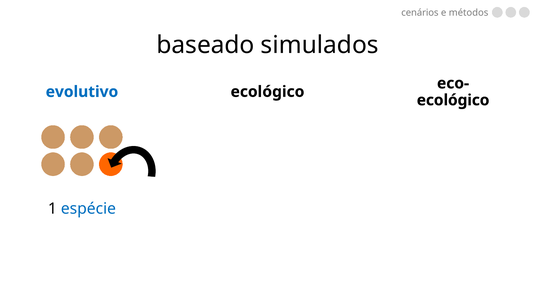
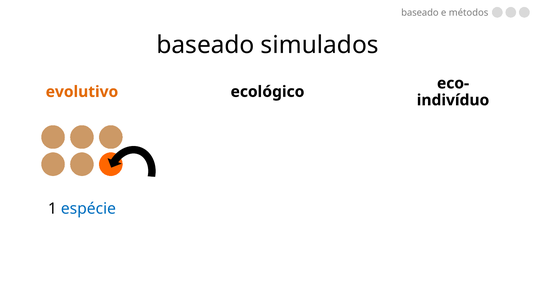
cenários: cenários -> baseado (420, 13)
evolutivo colour: blue -> orange (82, 92)
ecológico: ecológico -> indivíduo (453, 100)
